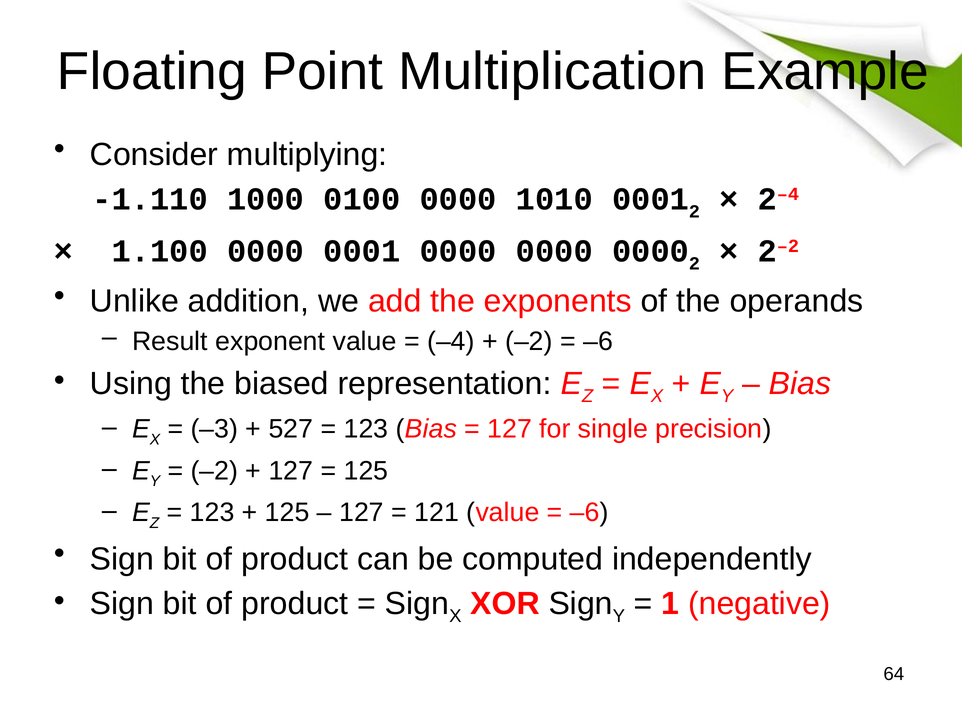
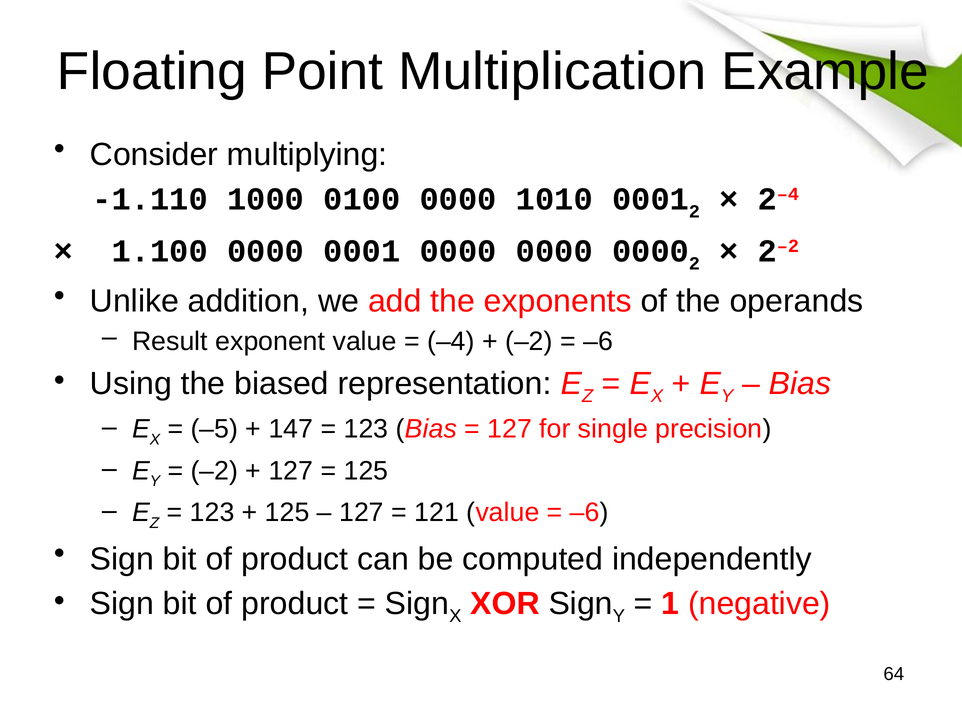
–3: –3 -> –5 (214, 429)
527: 527 -> 147 (291, 429)
